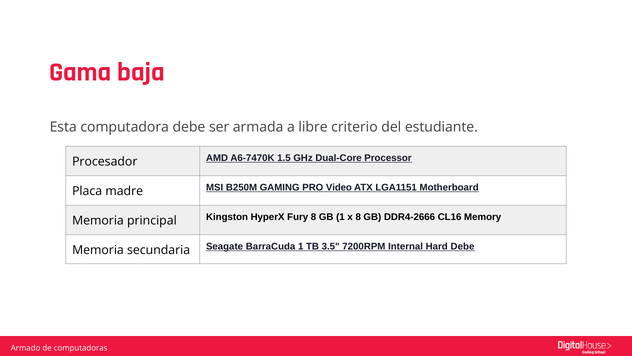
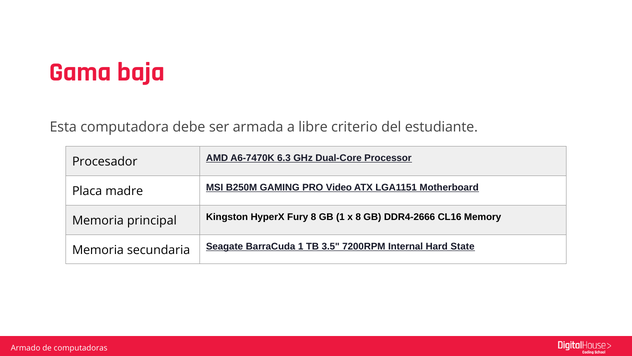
1.5: 1.5 -> 6.3 (284, 158)
Hard Debe: Debe -> State (463, 246)
